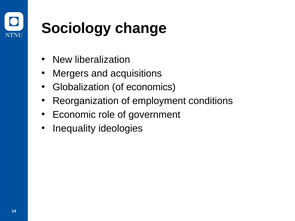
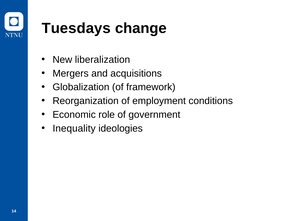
Sociology: Sociology -> Tuesdays (76, 28)
economics: economics -> framework (151, 87)
